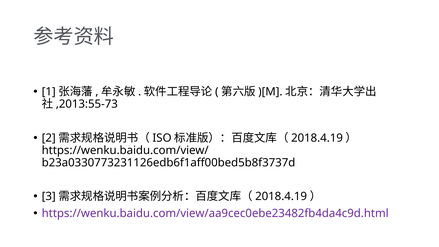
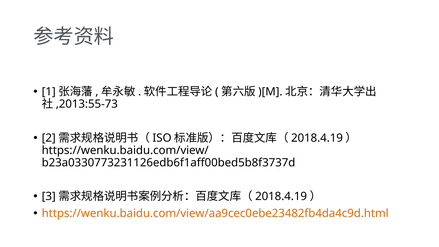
https://wenku.baidu.com/view/aa9cec0ebe23482fb4da4c9d.html colour: purple -> orange (215, 213)
